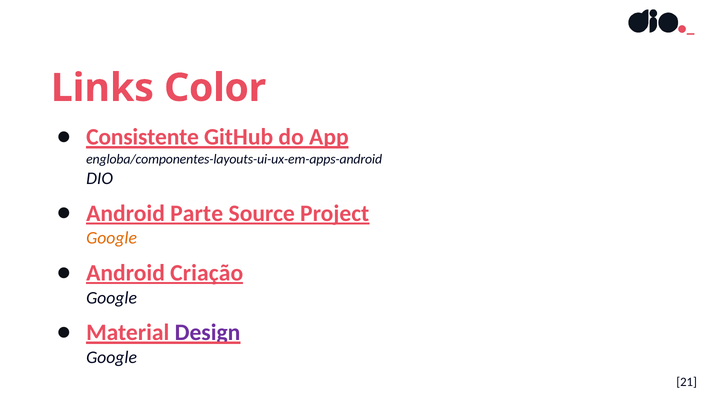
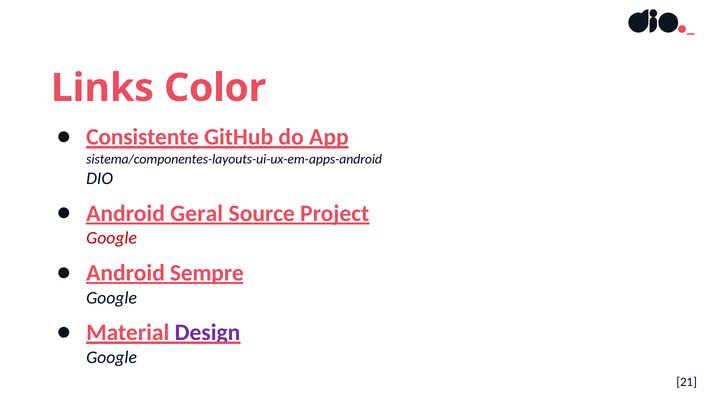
engloba/componentes-layouts-ui-ux-em-apps-android: engloba/componentes-layouts-ui-ux-em-apps-android -> sistema/componentes-layouts-ui-ux-em-apps-android (234, 160)
Parte: Parte -> Geral (197, 214)
Google colour: orange -> red (112, 238)
Criação: Criação -> Sempre (207, 273)
